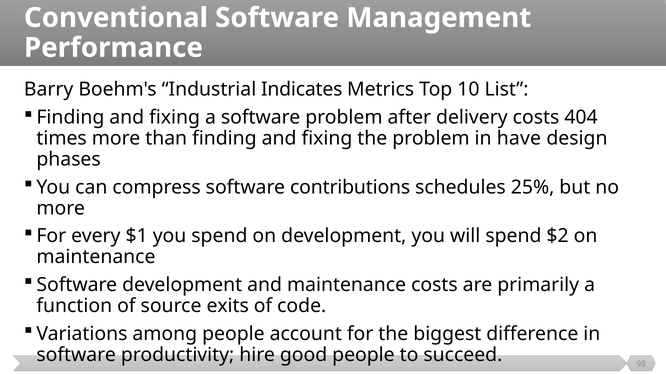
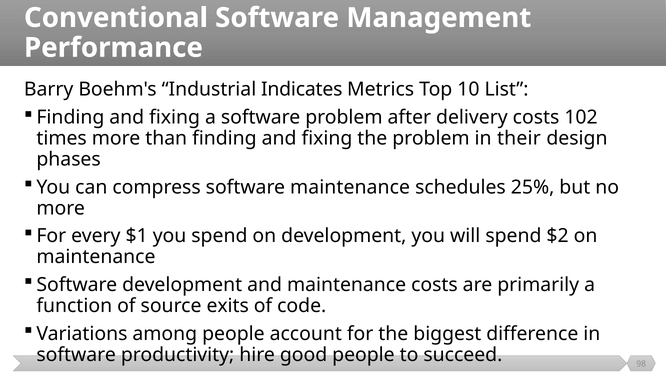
404: 404 -> 102 (581, 118)
have: have -> their (519, 139)
software contributions: contributions -> maintenance (350, 188)
